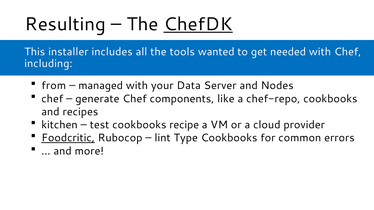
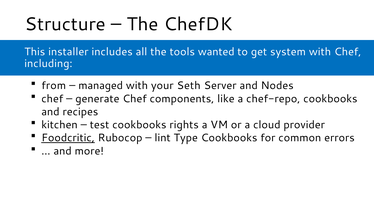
Resulting: Resulting -> Structure (65, 24)
ChefDK underline: present -> none (198, 24)
needed: needed -> system (288, 52)
Data: Data -> Seth (189, 86)
recipe: recipe -> rights (184, 125)
